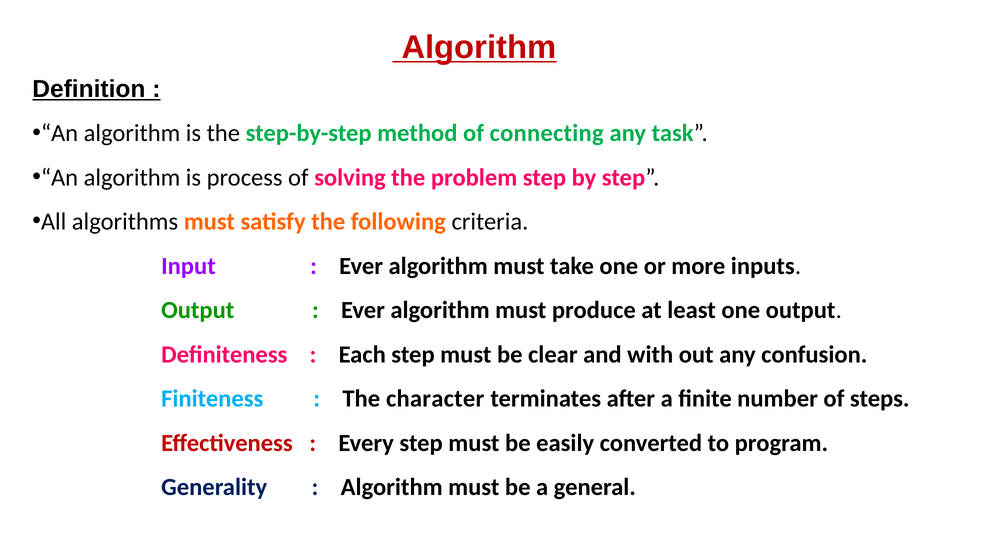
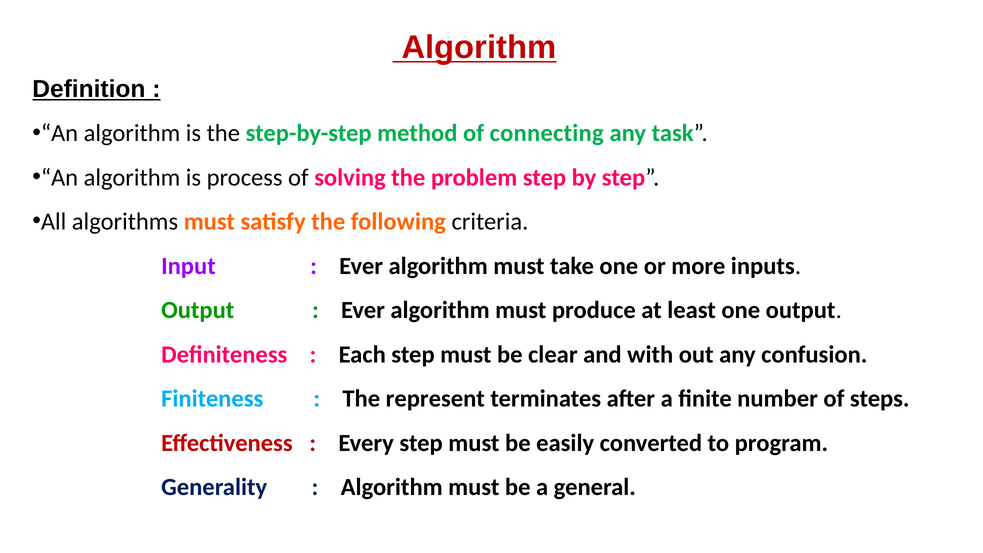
character: character -> represent (435, 399)
